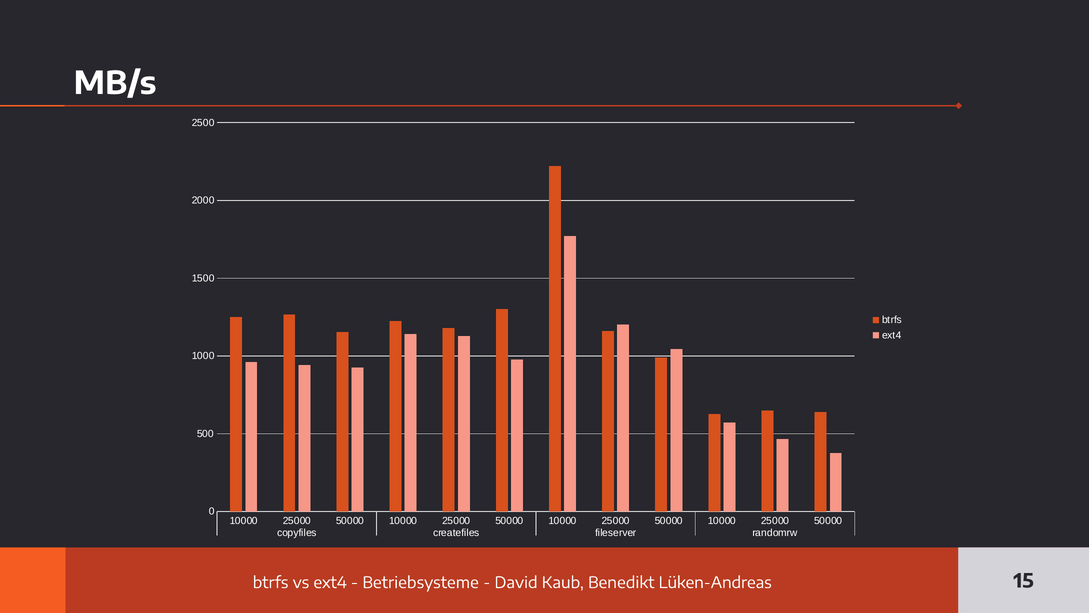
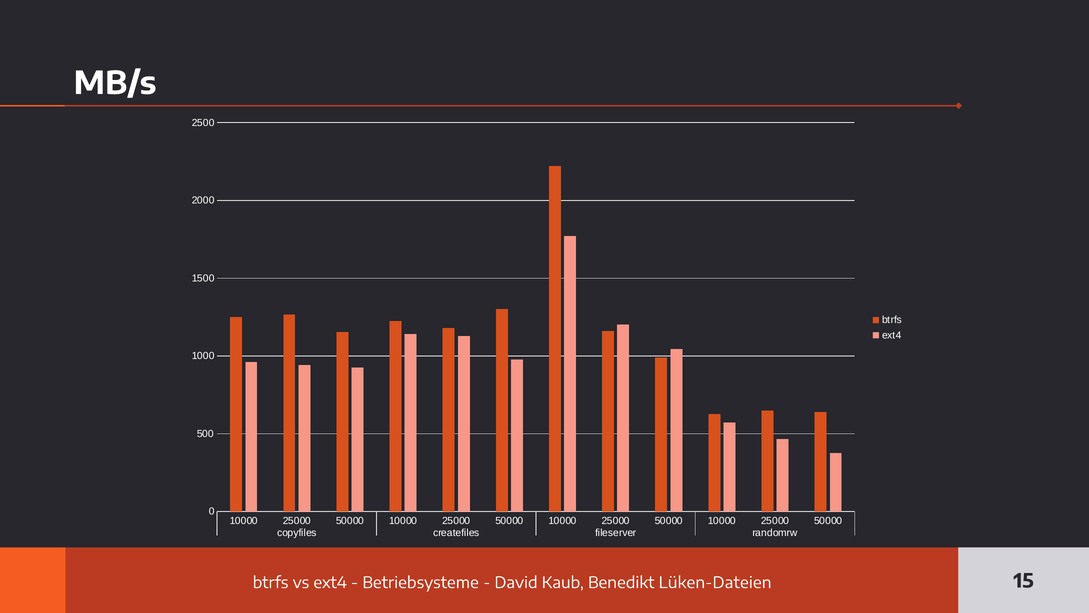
Lüken-Andreas: Lüken-Andreas -> Lüken-Dateien (715, 582)
